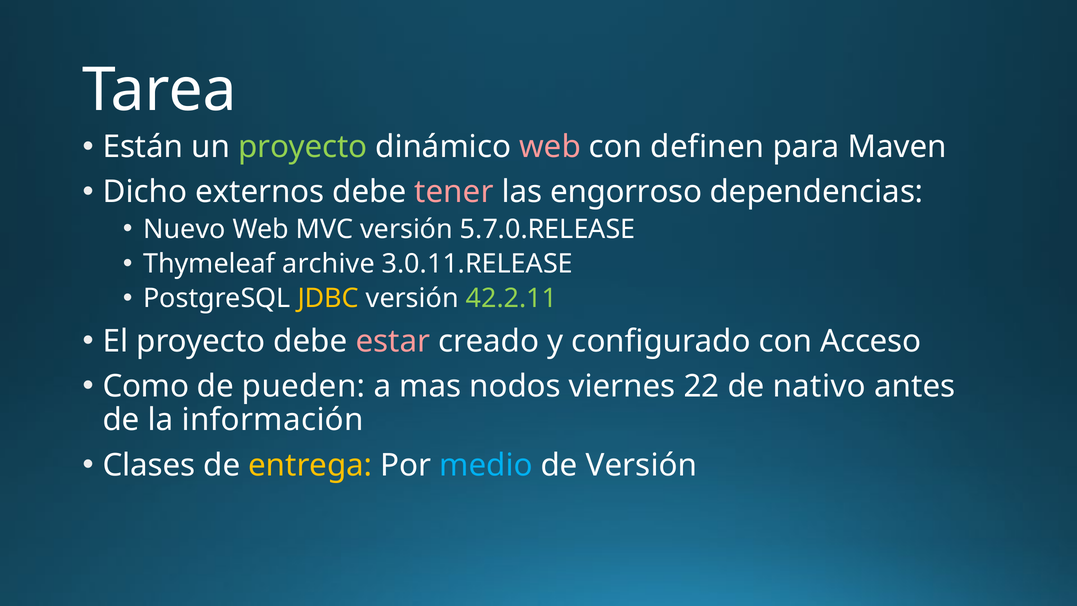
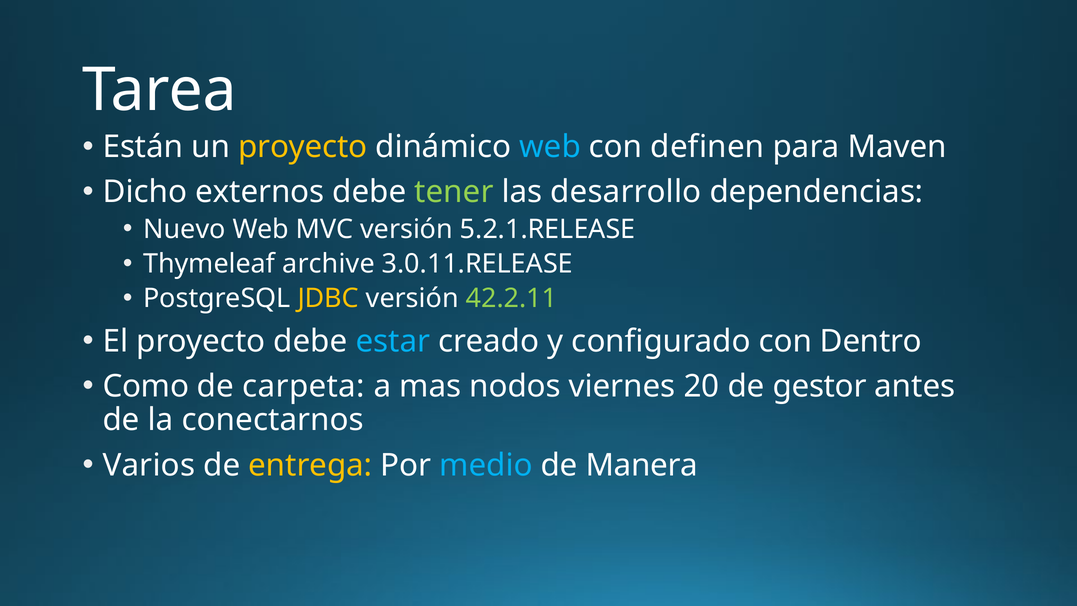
proyecto colour: light green -> yellow (303, 147)
web colour: pink -> light blue (550, 147)
tener colour: pink -> light green (454, 192)
engorroso: engorroso -> desarrollo (626, 192)
5.7.0.RELEASE: 5.7.0.RELEASE -> 5.2.1.RELEASE (548, 229)
estar colour: pink -> light blue (393, 341)
Acceso: Acceso -> Dentro (871, 341)
pueden: pueden -> carpeta (304, 386)
22: 22 -> 20 (702, 386)
nativo: nativo -> gestor (820, 386)
información: información -> conectarnos (273, 420)
Clases: Clases -> Varios (149, 465)
de Versión: Versión -> Manera (642, 465)
